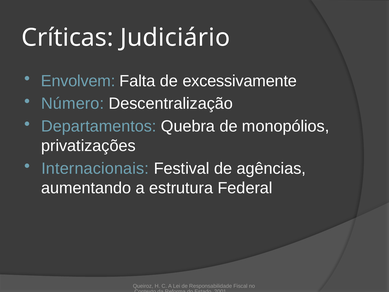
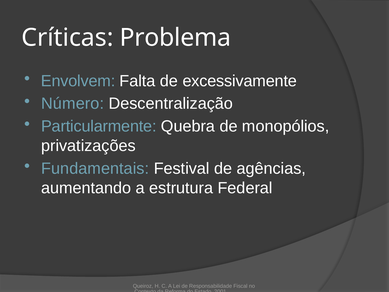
Judiciário: Judiciário -> Problema (175, 38)
Departamentos: Departamentos -> Particularmente (99, 126)
Internacionais: Internacionais -> Fundamentais (95, 168)
